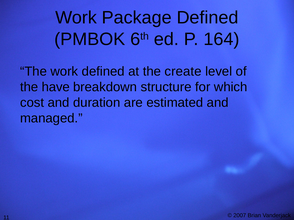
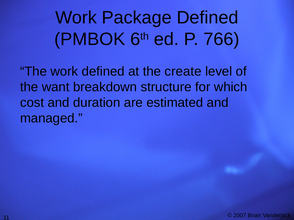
164: 164 -> 766 (221, 39)
have: have -> want (56, 87)
